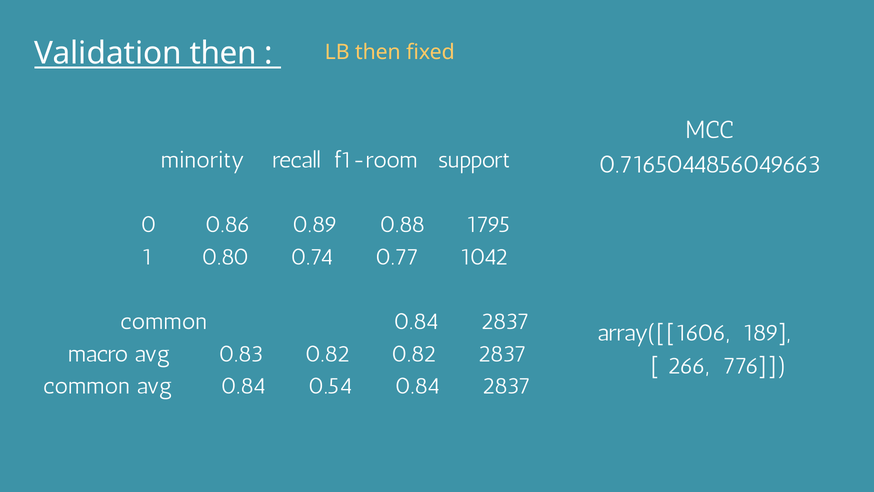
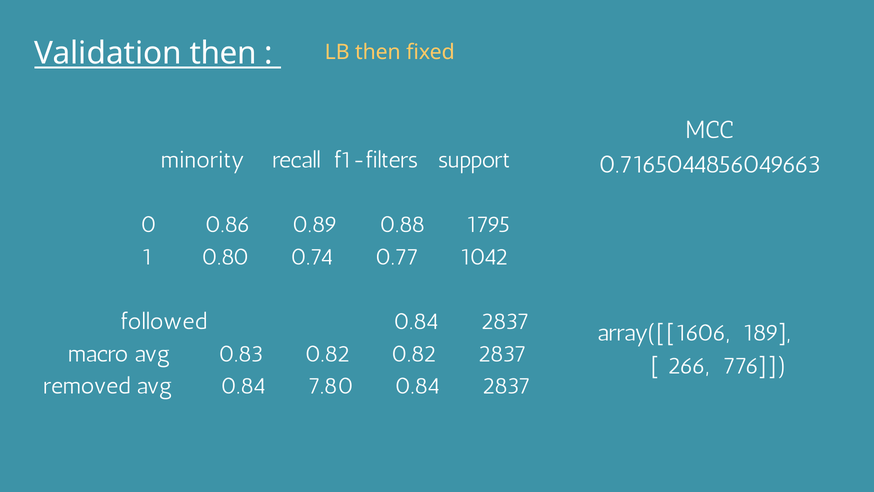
f1-room: f1-room -> f1-filters (376, 160)
common: common -> followed (164, 321)
common: common -> removed (87, 386)
0.54: 0.54 -> 7.80 (331, 386)
